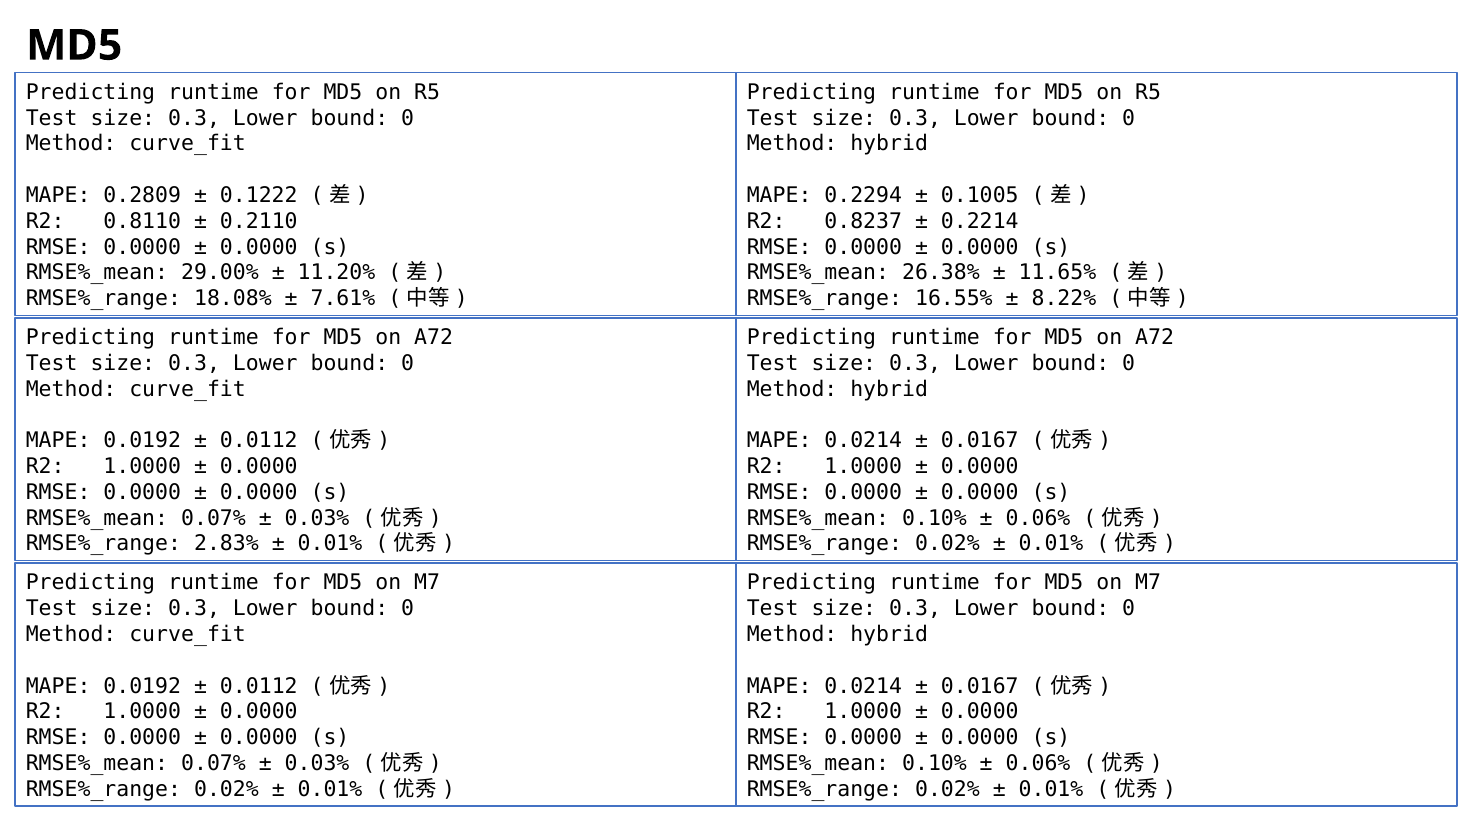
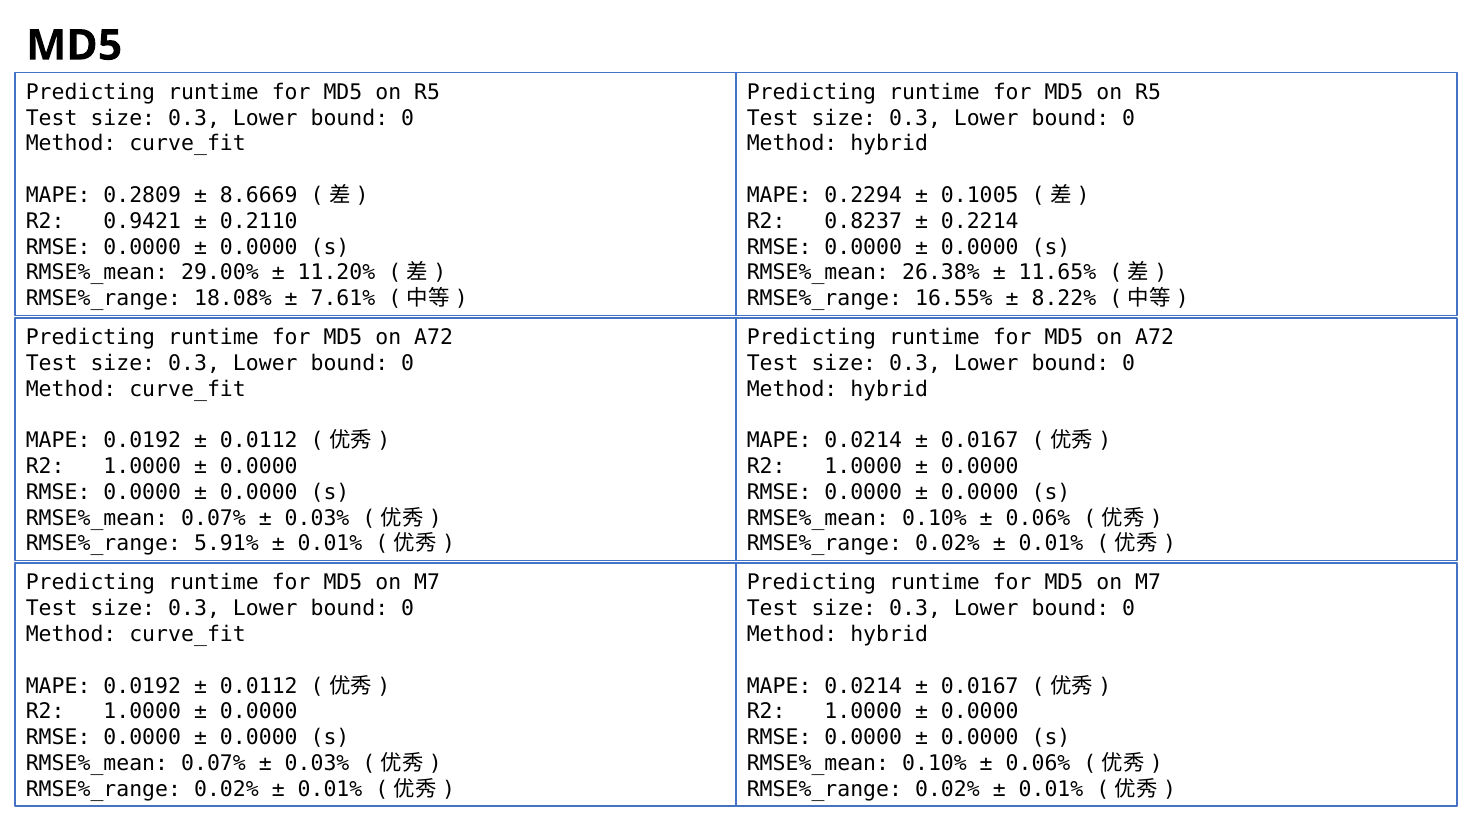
0.1222: 0.1222 -> 8.6669 (259, 195)
0.8110: 0.8110 -> 0.9421 (142, 221)
2.83%: 2.83% -> 5.91% (226, 544)
